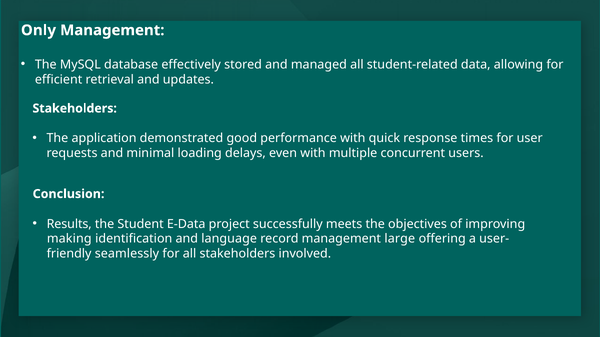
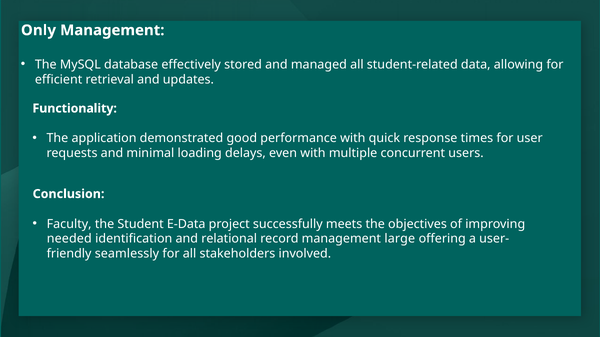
Stakeholders: Stakeholders -> Functionality (75, 109)
Results: Results -> Faculty (69, 224)
making: making -> needed (69, 239)
language: language -> relational (229, 239)
